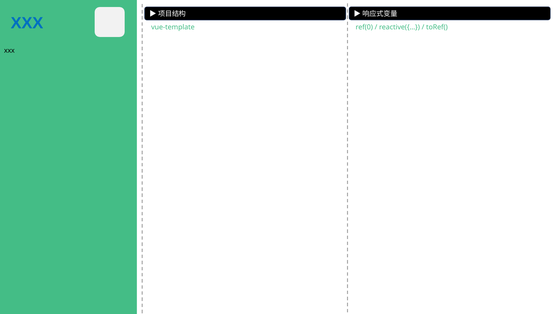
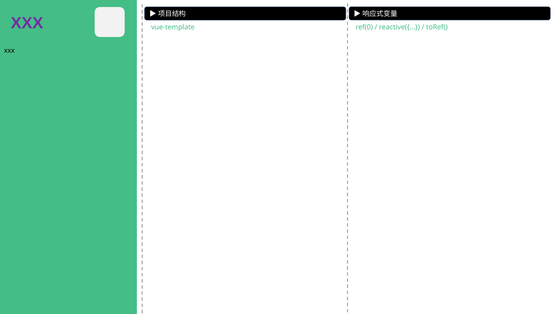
XXX colour: blue -> purple (27, 23)
